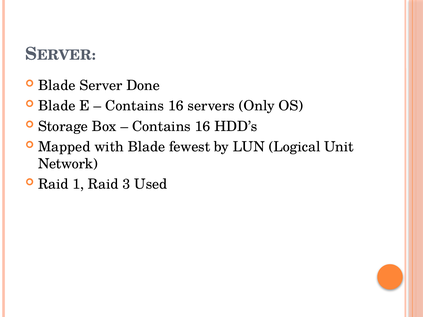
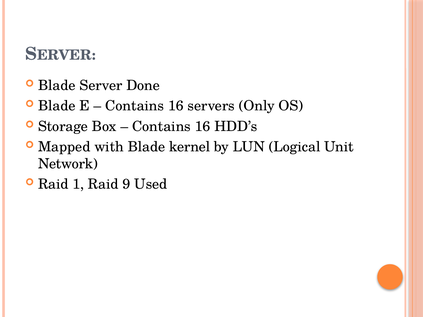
fewest: fewest -> kernel (190, 147)
3: 3 -> 9 (126, 184)
